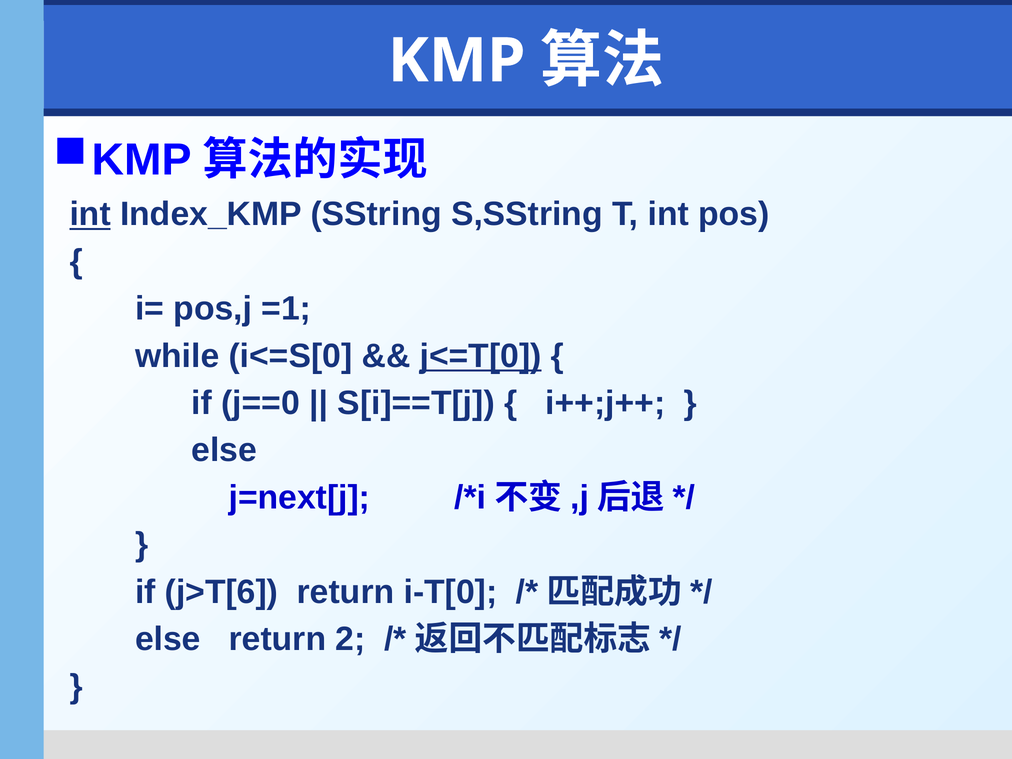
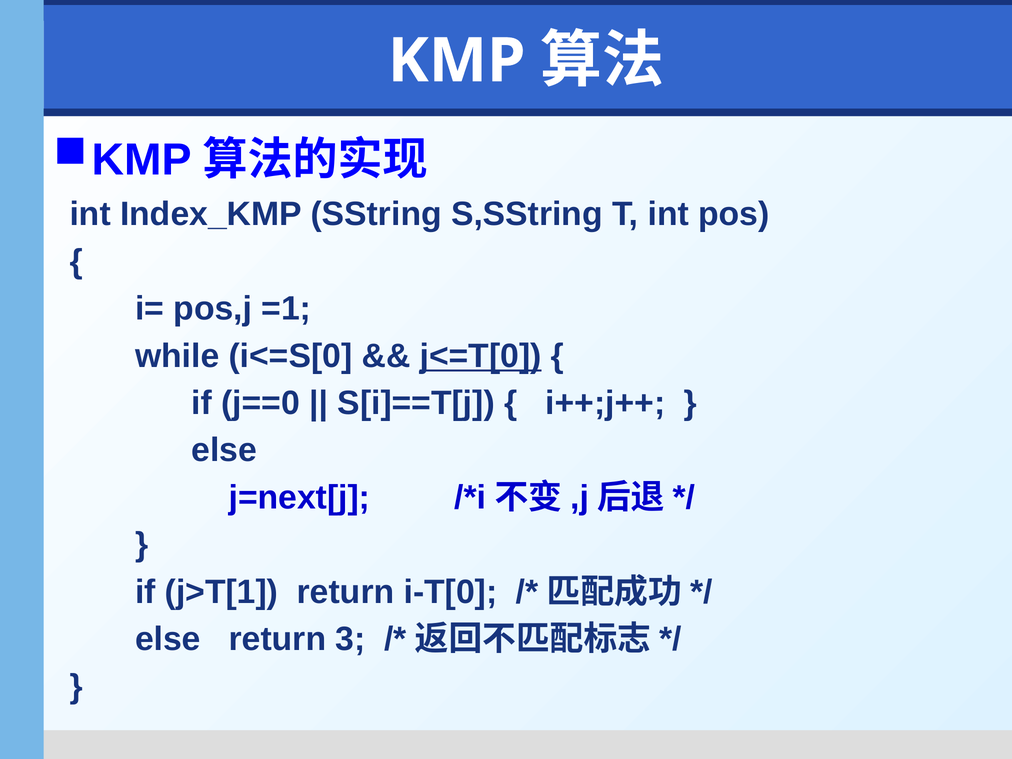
int underline: present -> none (90, 214)
j>T[6: j>T[6 -> j>T[1 (222, 592)
2: 2 -> 3 (350, 639)
